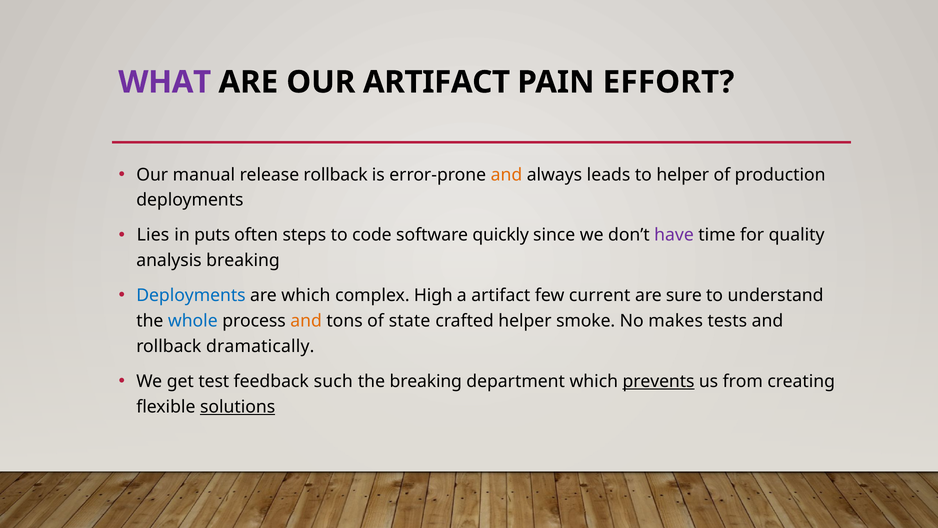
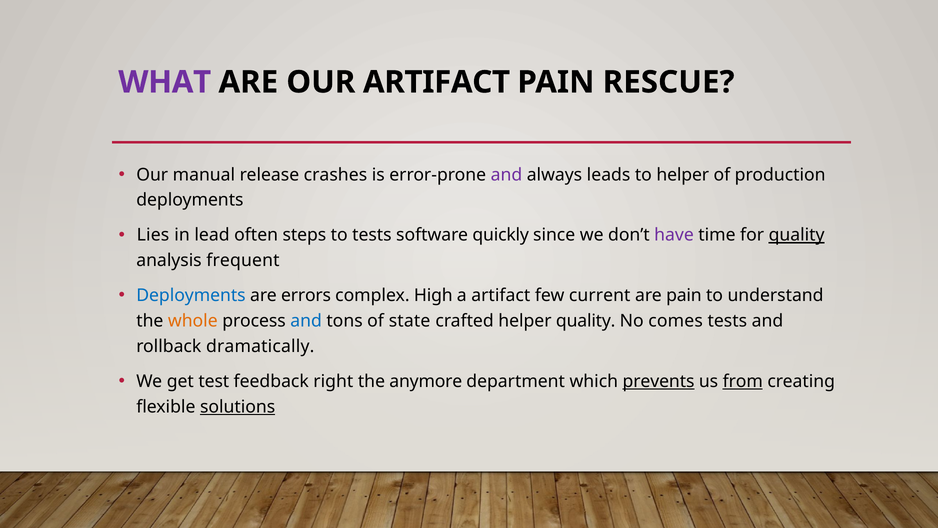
EFFORT: EFFORT -> RESCUE (669, 82)
release rollback: rollback -> crashes (335, 175)
and colour: orange -> purple (506, 175)
puts: puts -> lead (212, 235)
to code: code -> tests (372, 235)
quality underline: none -> present (797, 235)
analysis breaking: breaking -> frequent (243, 260)
are which: which -> errors (306, 295)
are sure: sure -> pain (684, 295)
whole colour: blue -> orange (193, 321)
and colour: orange -> blue (306, 321)
helper smoke: smoke -> quality (586, 321)
makes: makes -> comes (676, 321)
such: such -> right (333, 381)
the breaking: breaking -> anymore (426, 381)
from underline: none -> present (743, 381)
